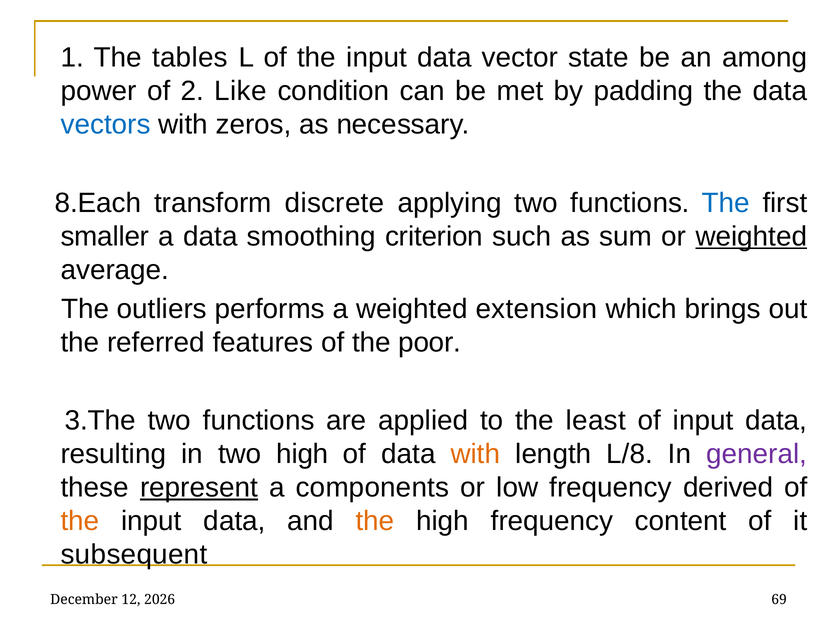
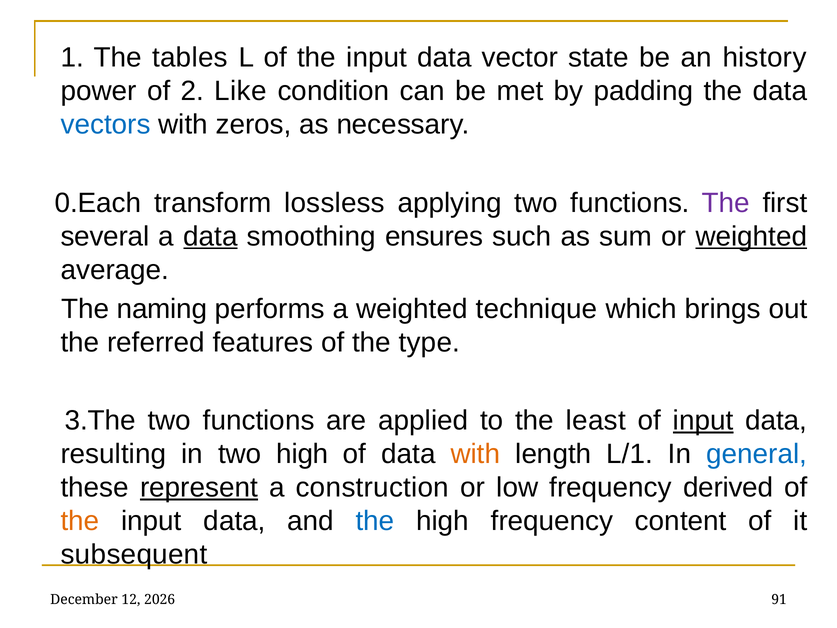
among: among -> history (765, 58)
8.Each: 8.Each -> 0.Each (98, 203)
discrete: discrete -> lossless (335, 203)
The colour: blue -> purple (726, 203)
smaller: smaller -> several (105, 236)
data underline: none -> present (211, 236)
criterion: criterion -> ensures (434, 236)
outliers: outliers -> naming (162, 309)
extension: extension -> technique (537, 309)
poor: poor -> type (429, 342)
input underline: none -> present (703, 420)
L/8: L/8 -> L/1 (630, 454)
general colour: purple -> blue (757, 454)
components: components -> construction (372, 487)
the colour: orange -> blue (375, 521)
69: 69 -> 91 (779, 599)
